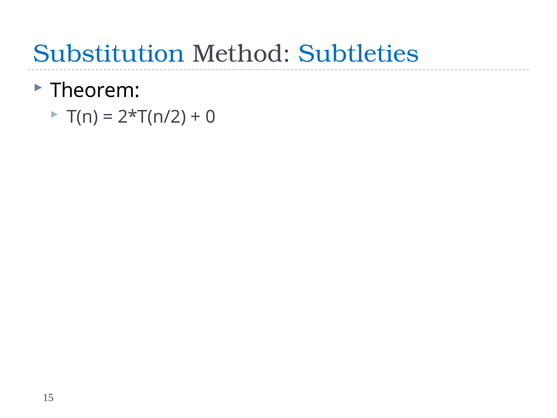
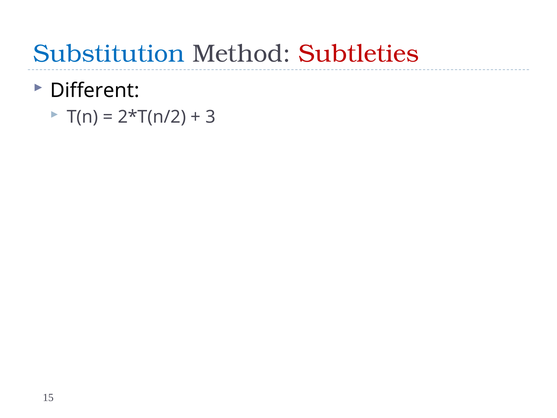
Subtleties colour: blue -> red (359, 54)
Theorem: Theorem -> Different (95, 91)
0: 0 -> 3 (210, 117)
